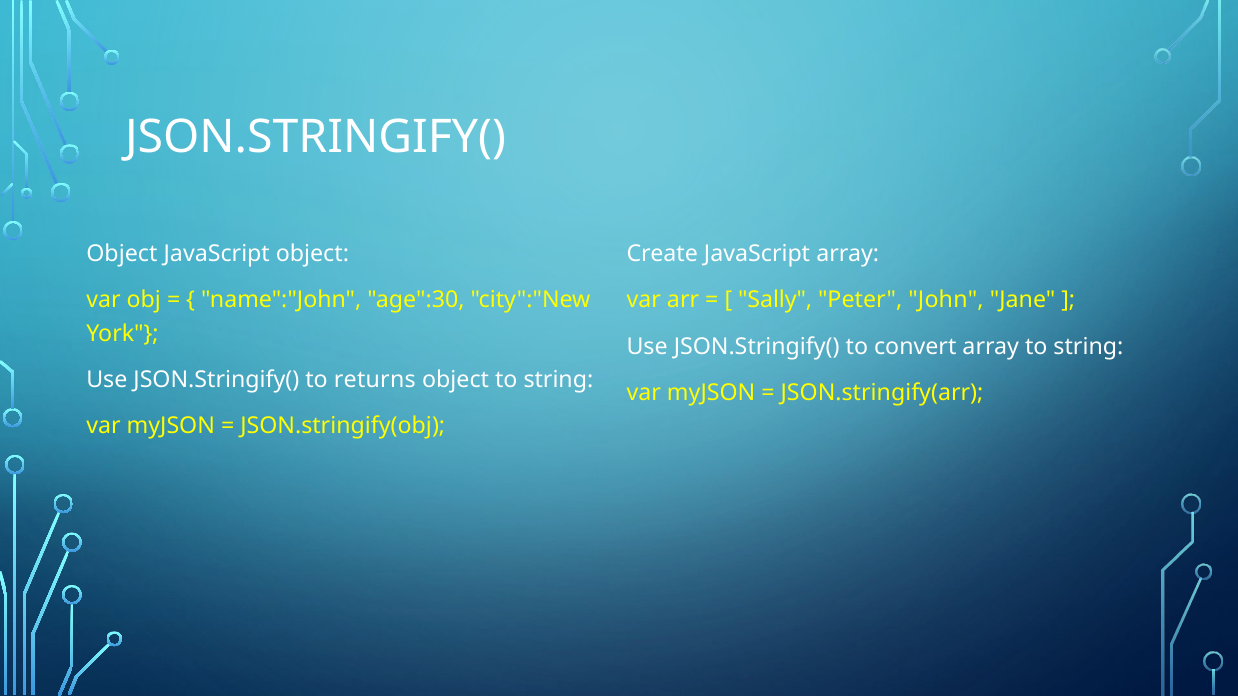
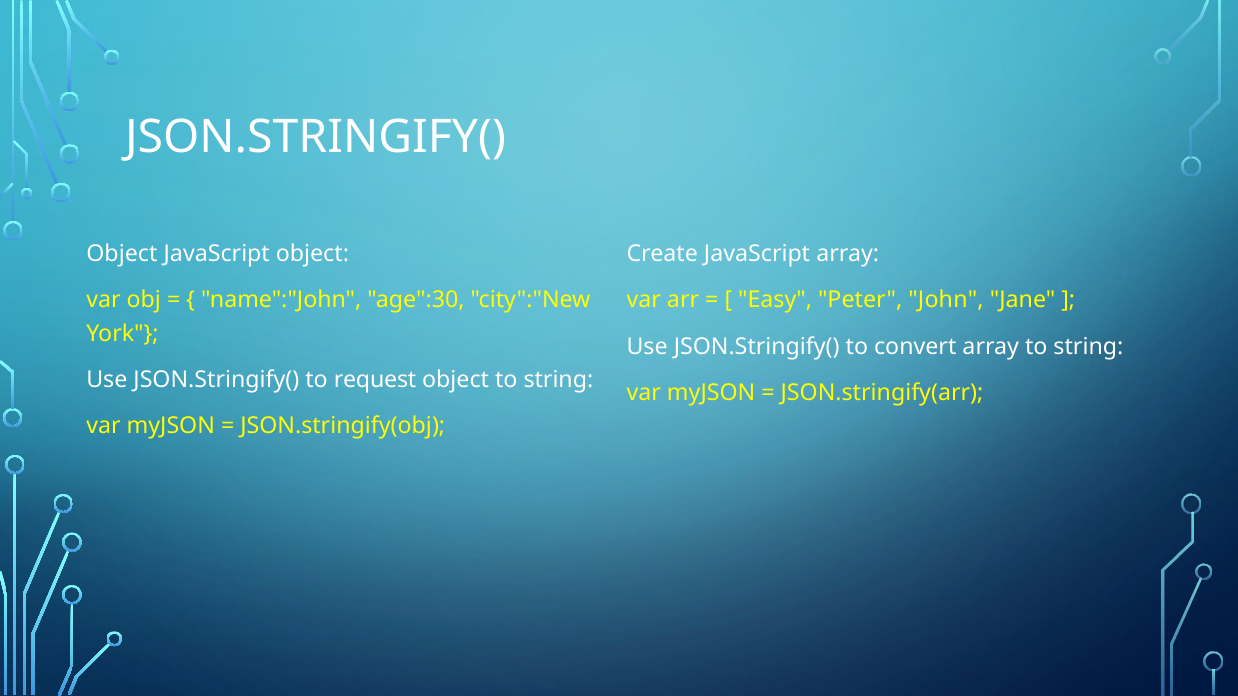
Sally: Sally -> Easy (775, 300)
returns: returns -> request (375, 380)
